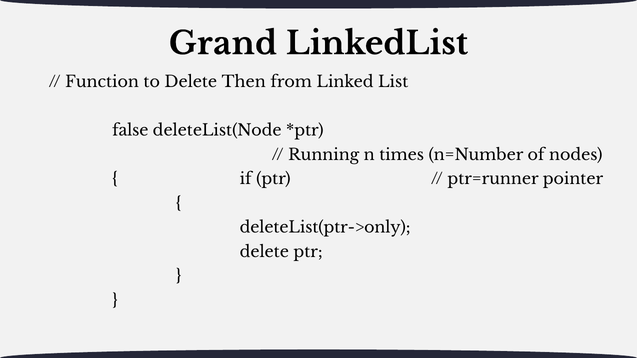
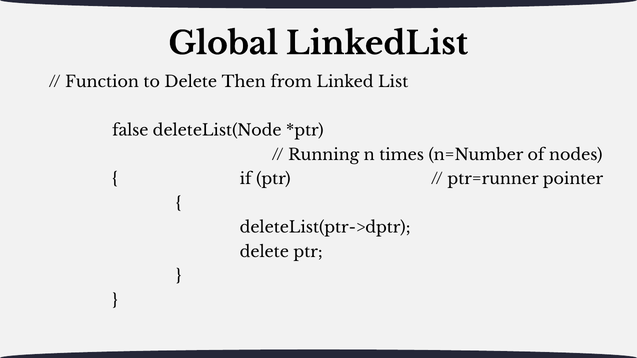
Grand: Grand -> Global (223, 44)
deleteList(ptr->only: deleteList(ptr->only -> deleteList(ptr->dptr (325, 228)
